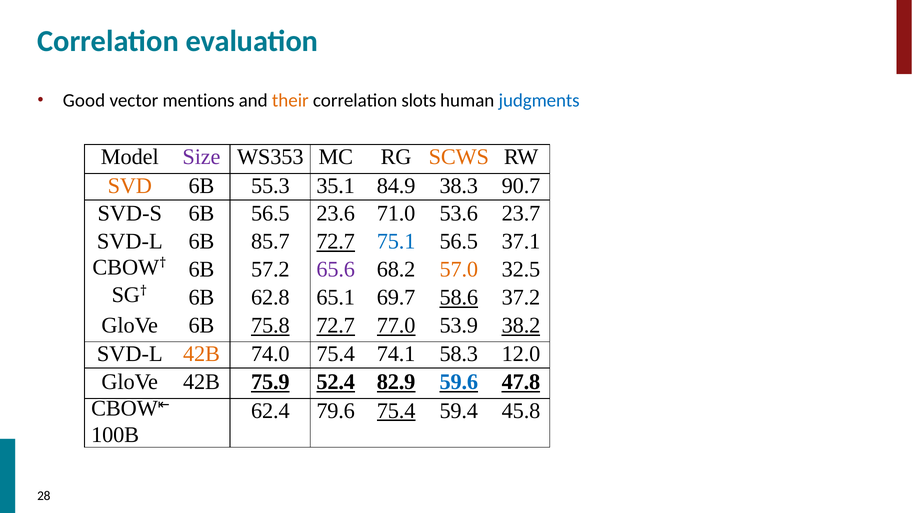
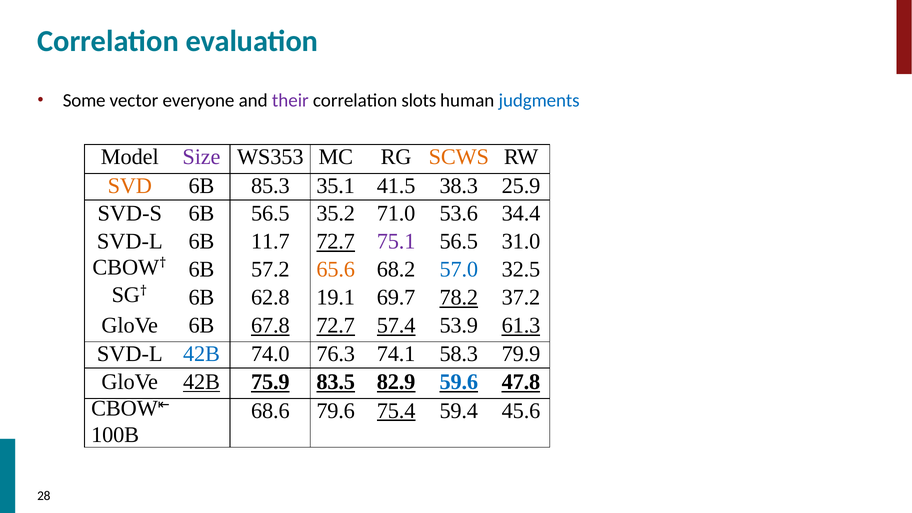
Good: Good -> Some (84, 101)
mentions: mentions -> everyone (198, 101)
their colour: orange -> purple (290, 101)
55.3: 55.3 -> 85.3 (270, 186)
84.9: 84.9 -> 41.5 (396, 186)
90.7: 90.7 -> 25.9 (521, 186)
23.6: 23.6 -> 35.2 (336, 214)
23.7: 23.7 -> 34.4 (521, 214)
85.7: 85.7 -> 11.7 (270, 242)
75.1 colour: blue -> purple (396, 242)
37.1: 37.1 -> 31.0 (521, 242)
65.6 colour: purple -> orange (336, 269)
57.0 colour: orange -> blue (459, 269)
65.1: 65.1 -> 19.1 (336, 297)
58.6: 58.6 -> 78.2 (459, 297)
75.8: 75.8 -> 67.8 (270, 325)
77.0: 77.0 -> 57.4 (396, 325)
38.2: 38.2 -> 61.3 (521, 325)
42B colour: orange -> blue (202, 354)
74.0 75.4: 75.4 -> 76.3 (336, 354)
12.0: 12.0 -> 79.9 (521, 354)
42B underline: none -> present (202, 382)
52.4: 52.4 -> 83.5 (336, 382)
62.4: 62.4 -> 68.6 (270, 411)
45.8: 45.8 -> 45.6 (521, 411)
